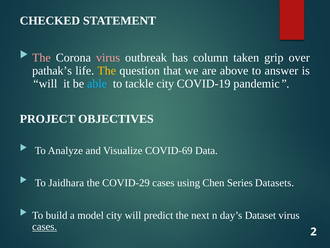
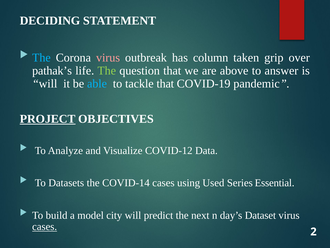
CHECKED: CHECKED -> DECIDING (50, 21)
The colour: pink -> light blue (41, 58)
The colour: yellow -> light green (107, 71)
tackle city: city -> that (165, 83)
PROJECT underline: none -> present (48, 119)
COVID-69: COVID-69 -> COVID-12 (169, 150)
Jaidhara: Jaidhara -> Datasets (66, 183)
COVID-29: COVID-29 -> COVID-14 (126, 183)
Chen: Chen -> Used (213, 183)
Datasets: Datasets -> Essential (275, 183)
